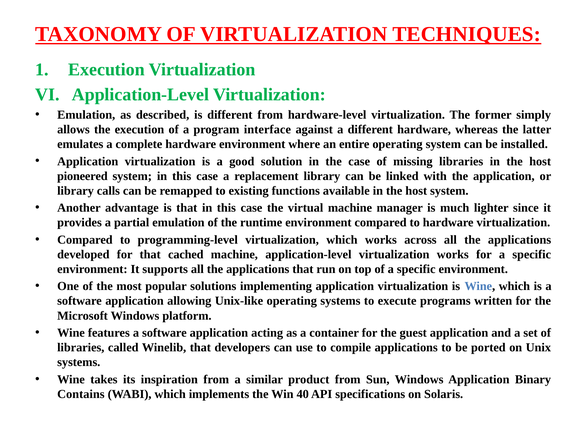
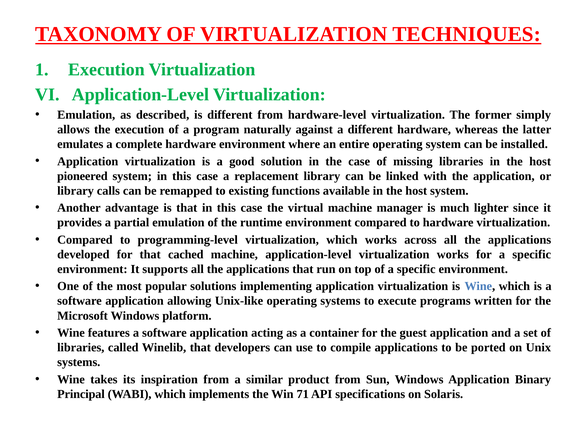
interface: interface -> naturally (267, 129)
Contains: Contains -> Principal (81, 393)
40: 40 -> 71 (303, 393)
